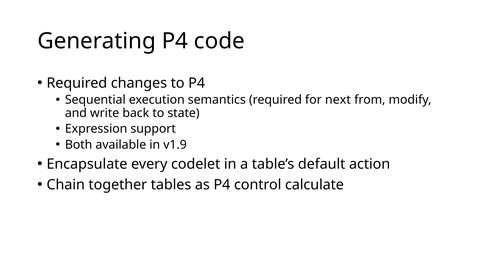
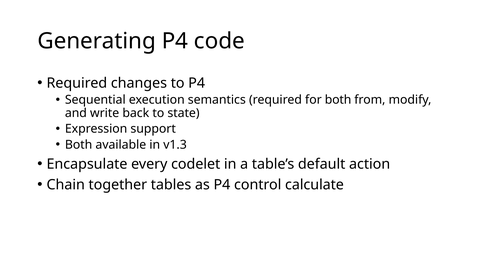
for next: next -> both (338, 100)
v1.9: v1.9 -> v1.3 (175, 145)
